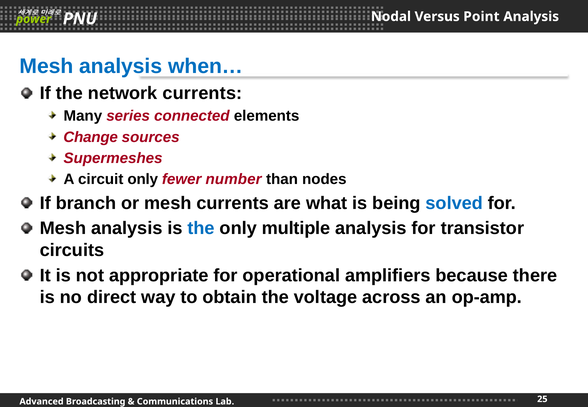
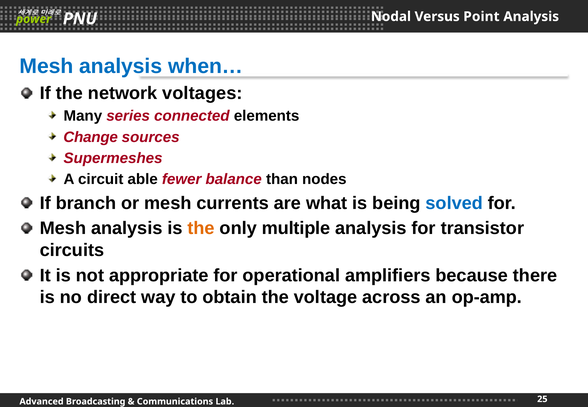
network currents: currents -> voltages (202, 93)
circuit only: only -> able (143, 179)
number: number -> balance (234, 179)
the colour: blue -> orange (201, 228)
